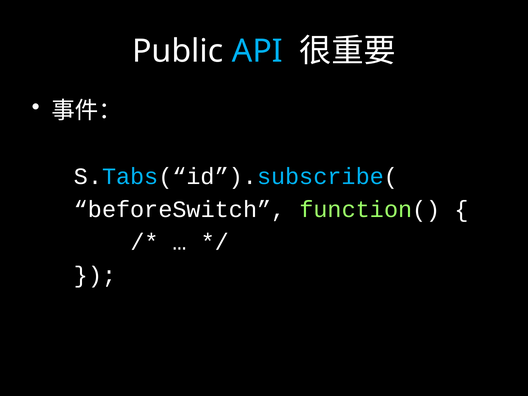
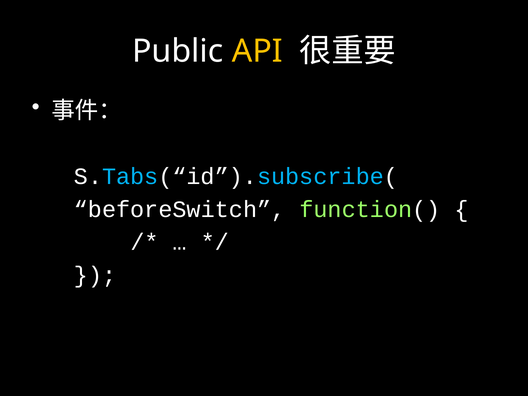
API colour: light blue -> yellow (257, 51)
